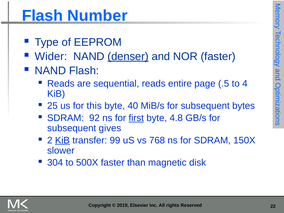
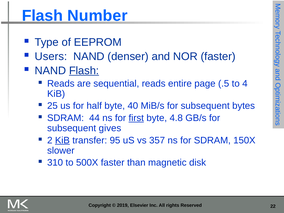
Wider: Wider -> Users (51, 56)
denser underline: present -> none (128, 56)
Flash underline: none -> present (84, 71)
this: this -> half (94, 106)
92: 92 -> 44 (94, 118)
99: 99 -> 95 (115, 140)
768: 768 -> 357 (157, 140)
304: 304 -> 310 (55, 163)
